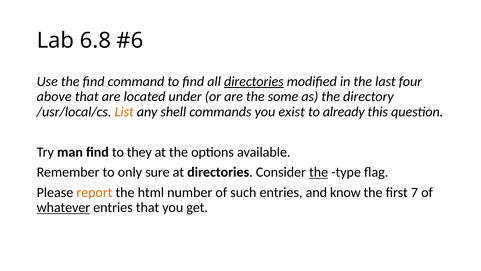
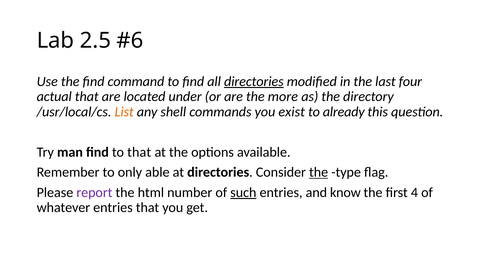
6.8: 6.8 -> 2.5 (95, 40)
above: above -> actual (54, 96)
some: some -> more (283, 96)
to they: they -> that (139, 152)
sure: sure -> able (157, 172)
report colour: orange -> purple (94, 192)
such underline: none -> present (243, 192)
7: 7 -> 4 (414, 192)
whatever underline: present -> none (63, 207)
